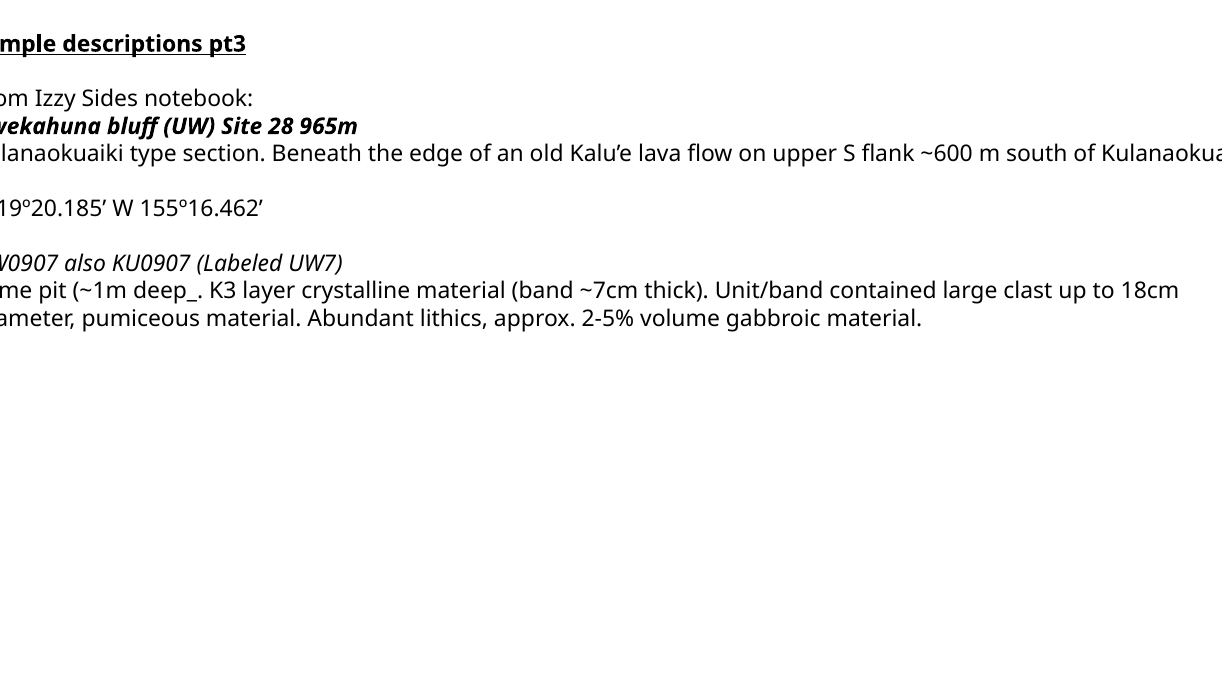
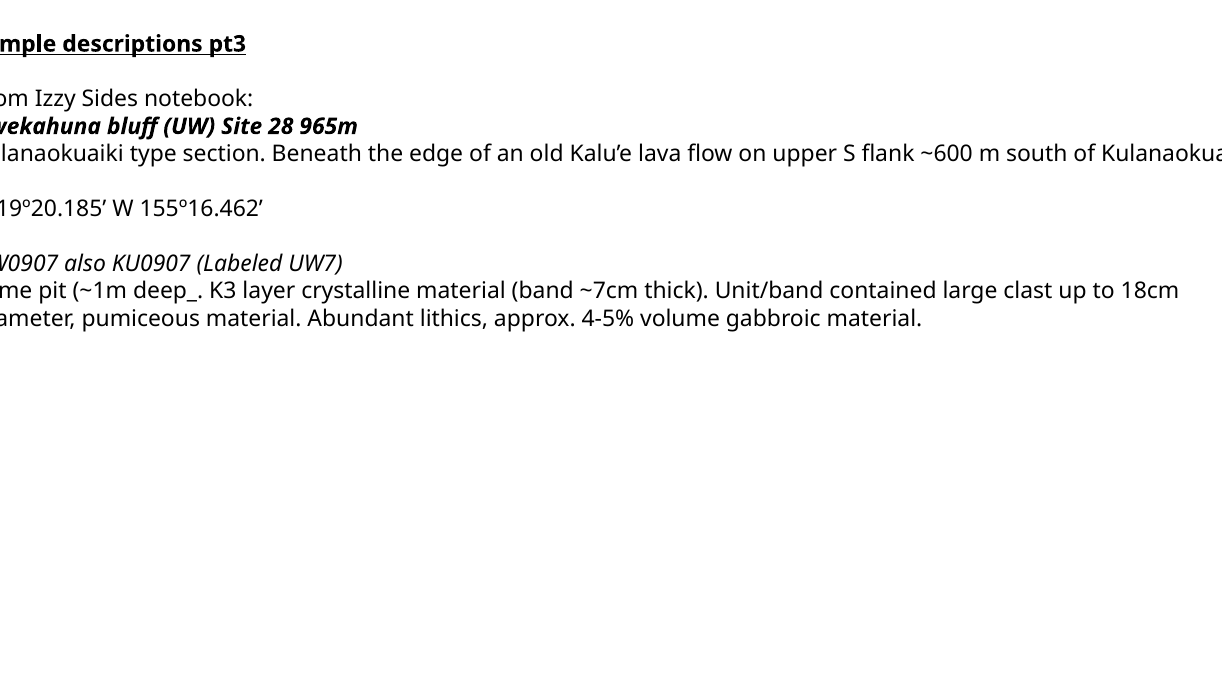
2-5%: 2-5% -> 4-5% (608, 319)
